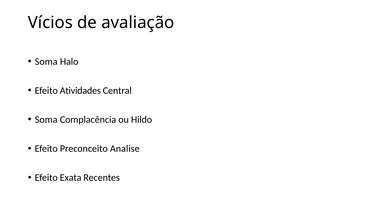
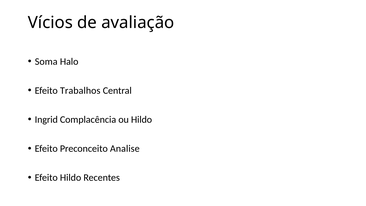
Atividades: Atividades -> Trabalhos (80, 90)
Soma: Soma -> Ingrid (46, 120)
Efeito Exata: Exata -> Hildo (71, 178)
